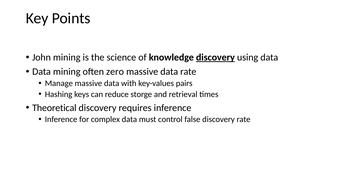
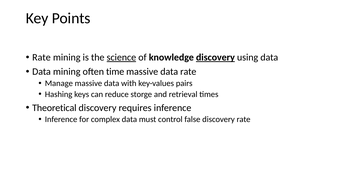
John: John -> Rate (41, 57)
science underline: none -> present (121, 57)
zero: zero -> time (115, 72)
